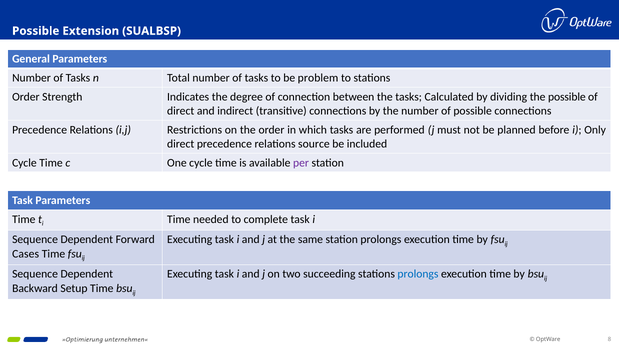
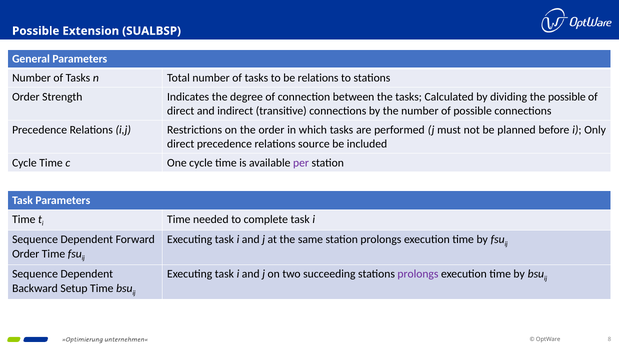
be problem: problem -> relations (318, 78)
Cases: Cases -> Order (26, 254)
prolongs colour: blue -> purple (418, 274)
